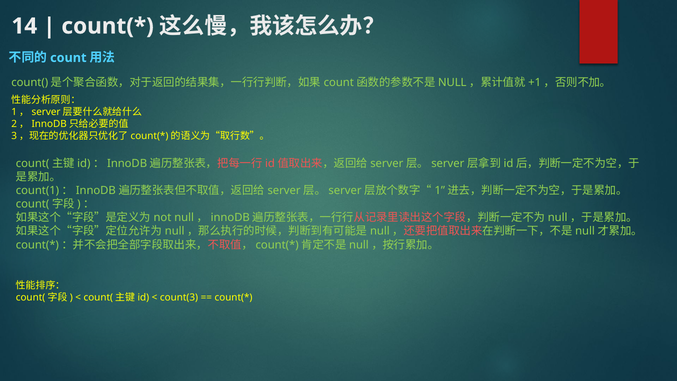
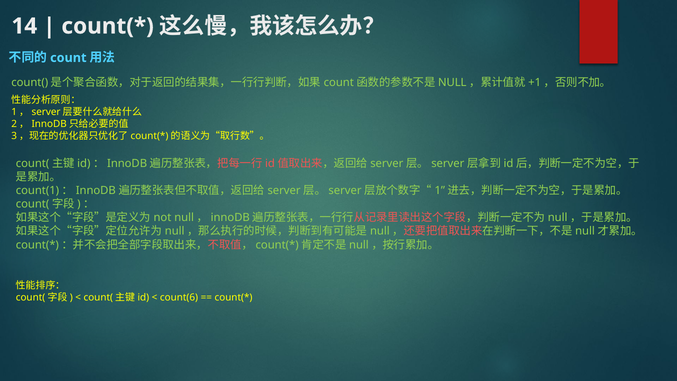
count(3: count(3 -> count(6 (179, 297)
